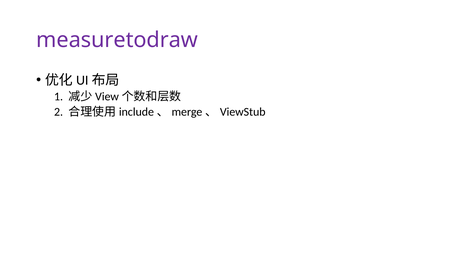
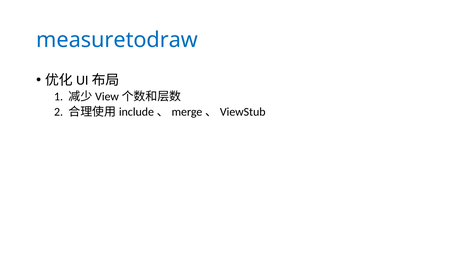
measuretodraw colour: purple -> blue (117, 40)
